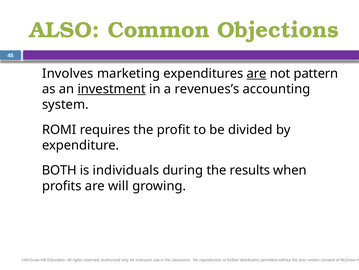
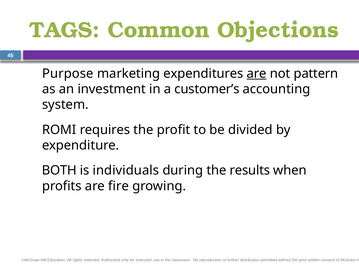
ALSO: ALSO -> TAGS (65, 30)
Involves: Involves -> Purpose (68, 73)
investment underline: present -> none (112, 89)
revenues’s: revenues’s -> customer’s (207, 89)
will: will -> fire (118, 186)
